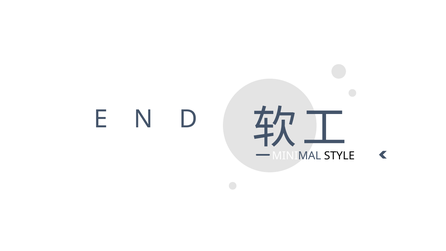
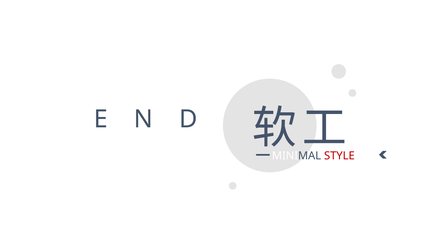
STYLE colour: black -> red (339, 156)
